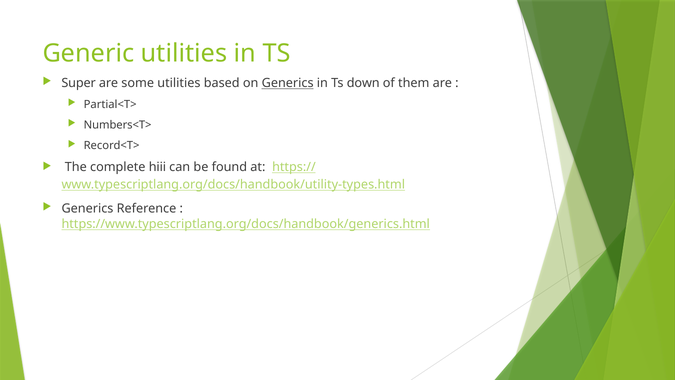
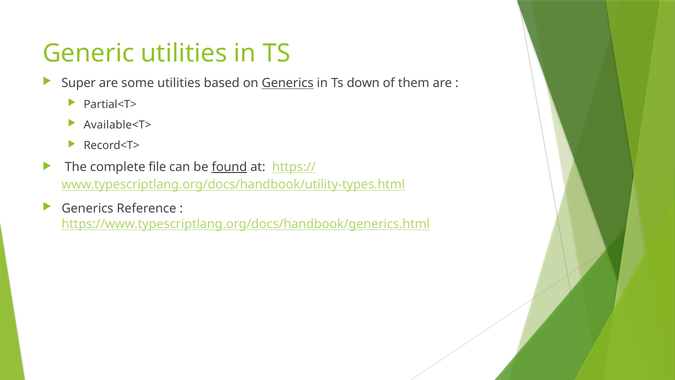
Numbers<T>: Numbers<T> -> Available<T> (118, 125)
hiii: hiii -> file (157, 167)
found underline: none -> present (229, 167)
